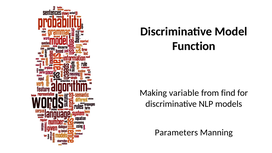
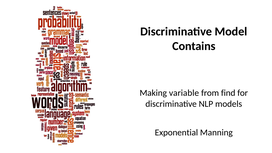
Function: Function -> Contains (194, 46)
Parameters: Parameters -> Exponential (176, 132)
